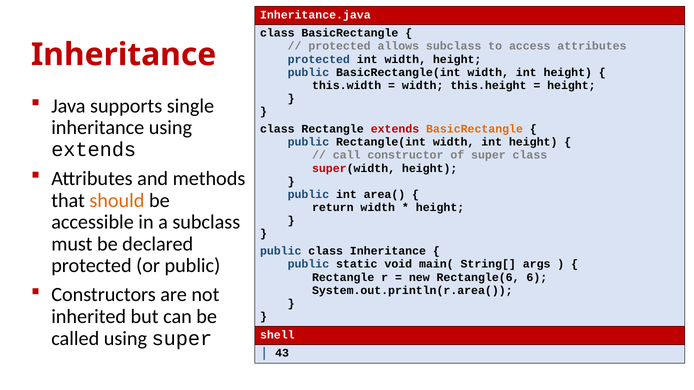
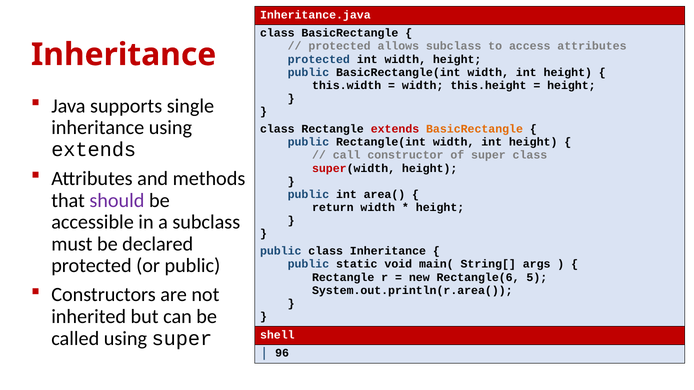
should colour: orange -> purple (117, 201)
6: 6 -> 5 (537, 277)
43: 43 -> 96 (282, 353)
